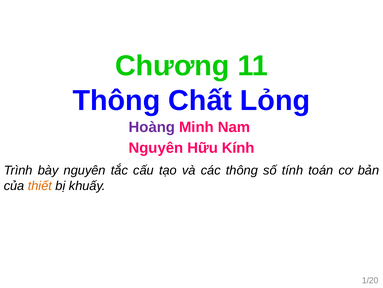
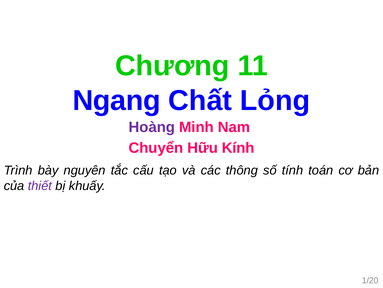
Thông: Thông -> Ngang (117, 100)
Nguyên: Nguyên -> Chuyển (156, 148)
thiết colour: orange -> purple (40, 185)
